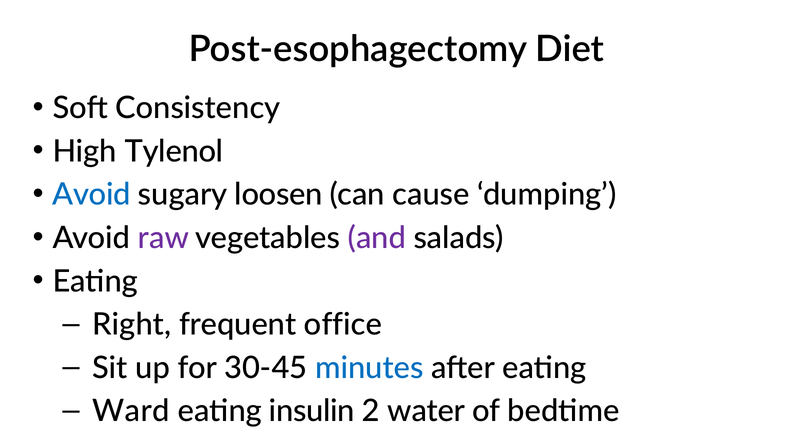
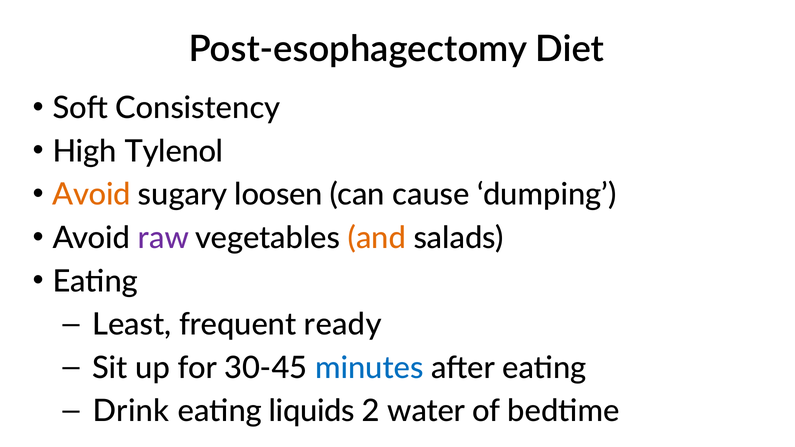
Avoid colour: blue -> orange (92, 195)
and colour: purple -> orange (377, 238)
Right: Right -> Least (132, 325)
office: office -> ready (343, 325)
Ward: Ward -> Drink (131, 411)
insulin: insulin -> liquids (312, 411)
